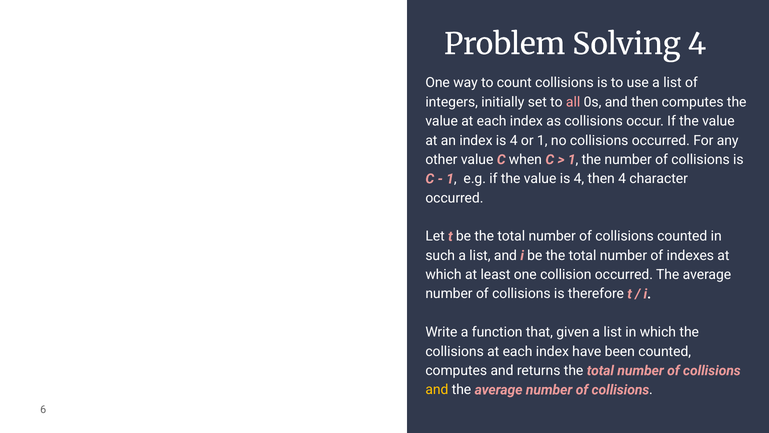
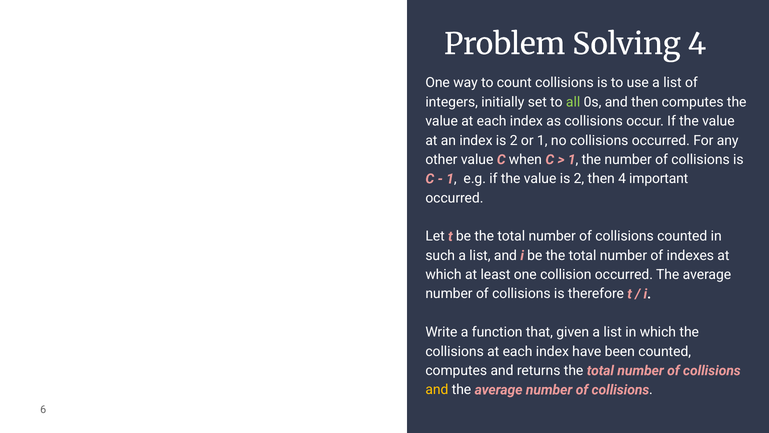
all colour: pink -> light green (573, 102)
index is 4: 4 -> 2 (514, 140)
value is 4: 4 -> 2 (579, 179)
character: character -> important (659, 179)
